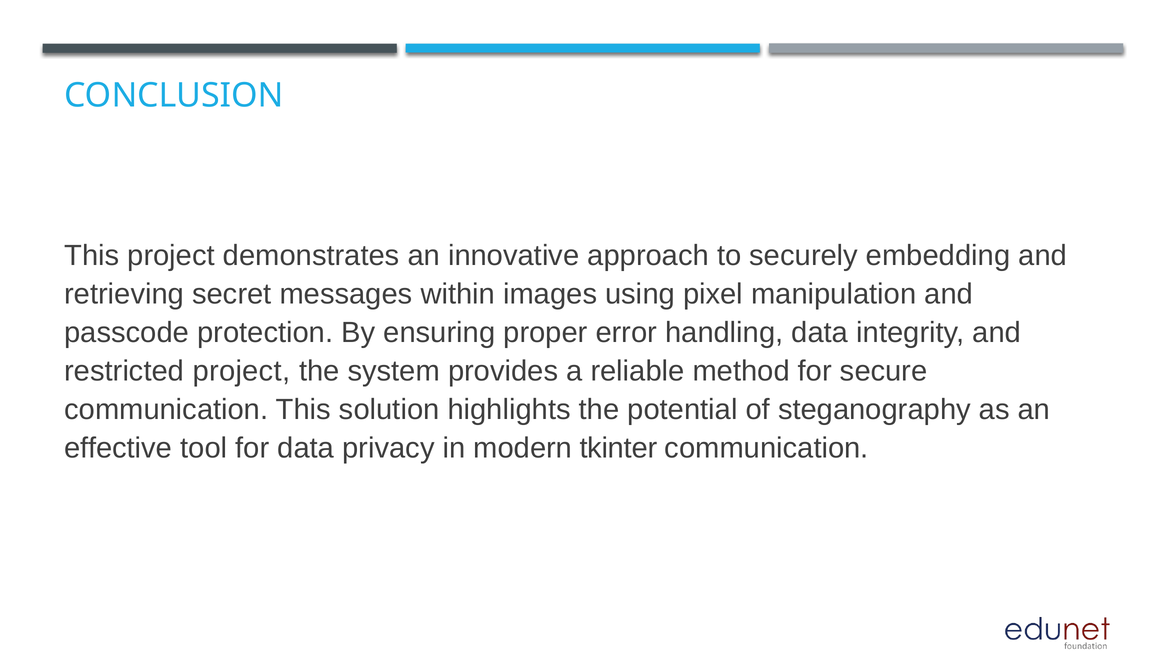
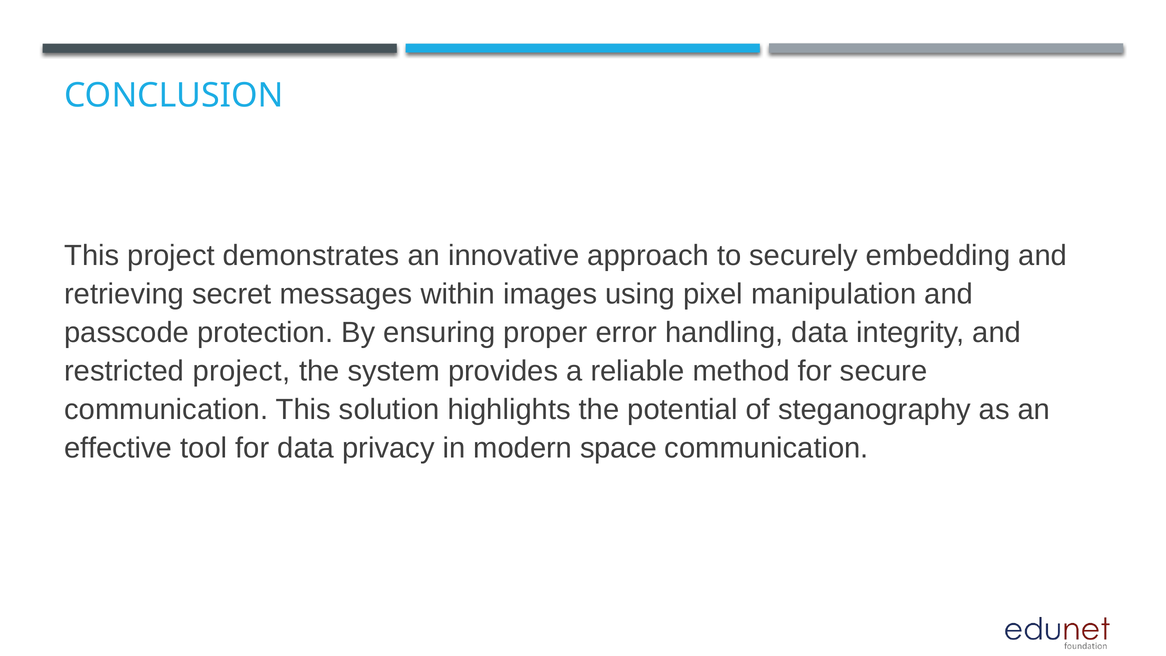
tkinter: tkinter -> space (618, 448)
